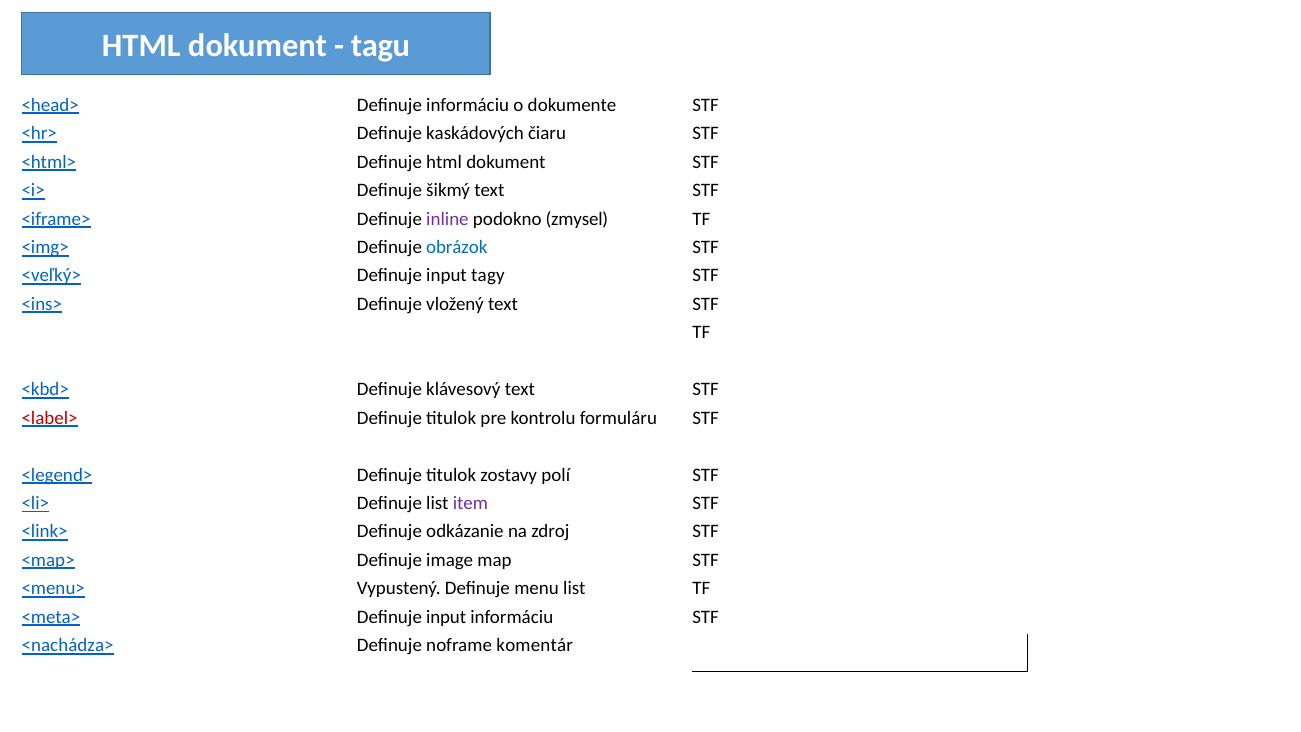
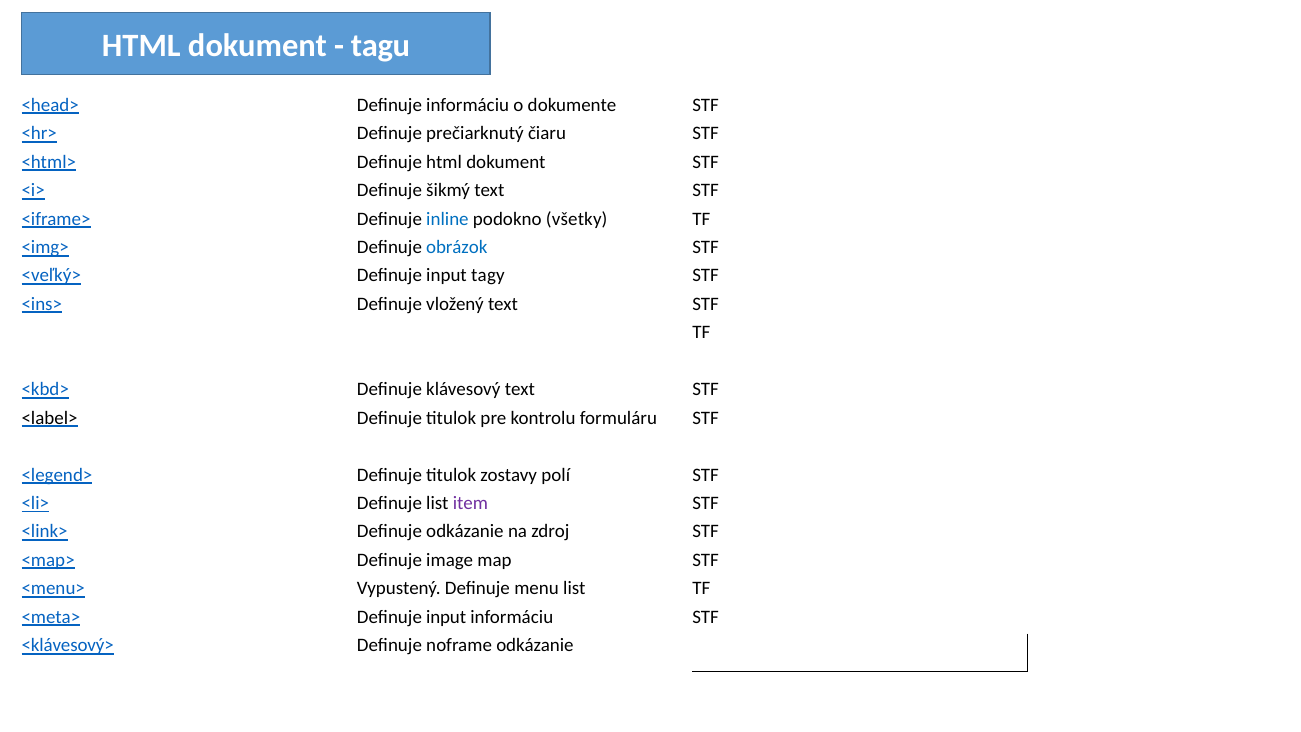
kaskádových: kaskádových -> prečiarknutý (475, 133)
inline colour: purple -> blue (447, 219)
zmysel: zmysel -> všetky (577, 219)
<label> colour: red -> black (50, 418)
<nachádza>: <nachádza> -> <klávesový> (68, 645)
noframe komentár: komentár -> odkázanie (535, 645)
